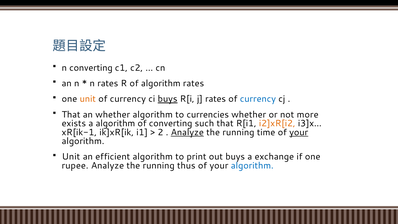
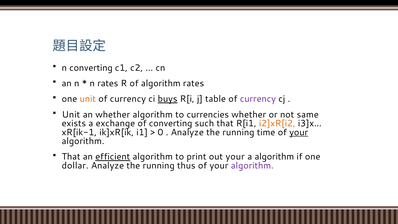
j rates: rates -> table (216, 99)
currency colour: blue -> purple (258, 99)
That: That -> Unit (71, 115)
more: more -> same (308, 115)
a algorithm: algorithm -> exchange (115, 123)
2: 2 -> 0 (160, 132)
Analyze underline: present -> none (187, 132)
Unit: Unit -> That (71, 157)
efficient underline: none -> present (113, 157)
out buys: buys -> your (235, 157)
a exchange: exchange -> algorithm (274, 157)
rupee: rupee -> dollar (75, 166)
algorithm colour: blue -> purple (252, 166)
